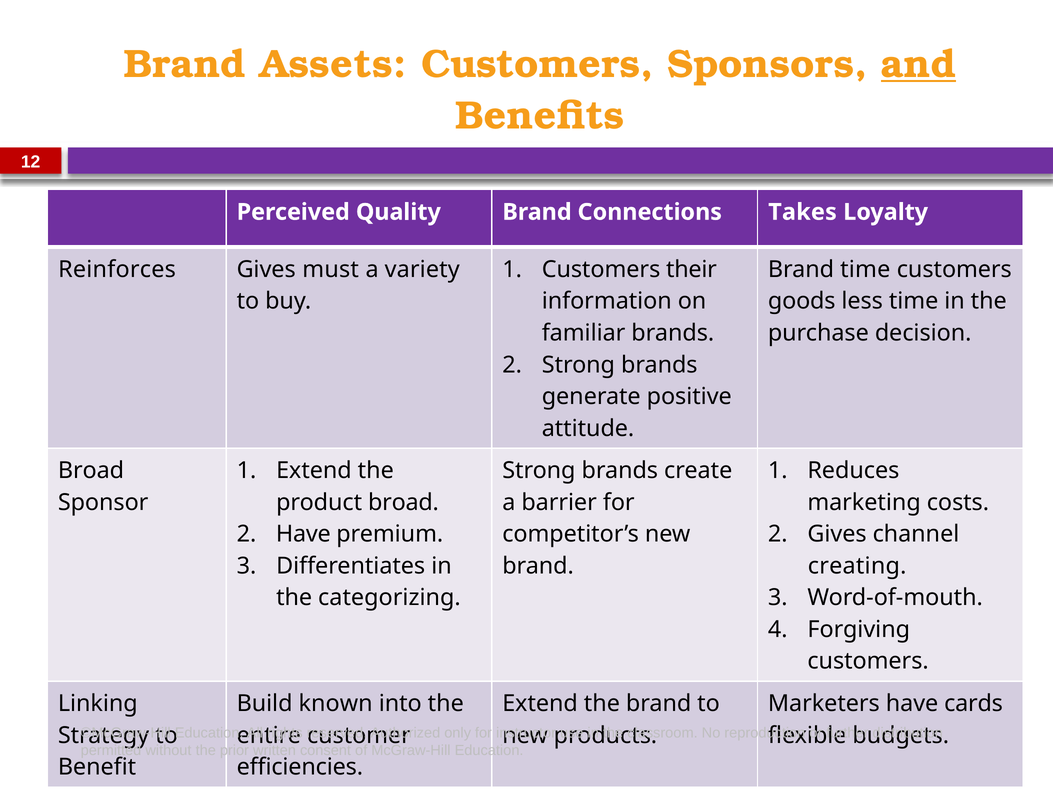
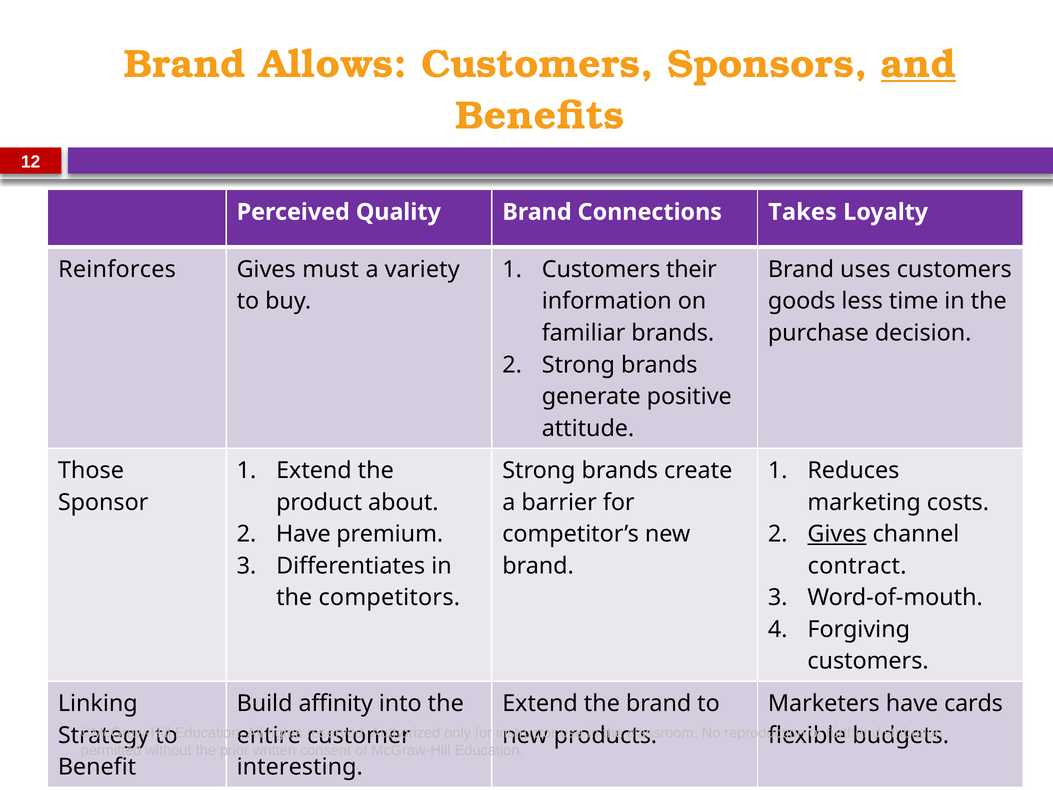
Assets: Assets -> Allows (333, 64)
Brand time: time -> uses (865, 269)
Broad: Broad -> Those (91, 471)
product broad: broad -> about (403, 502)
Gives underline: none -> present (837, 534)
creating: creating -> contract (857, 566)
categorizing: categorizing -> competitors (389, 598)
known: known -> affinity (336, 703)
efficiencies: efficiencies -> interesting (300, 767)
